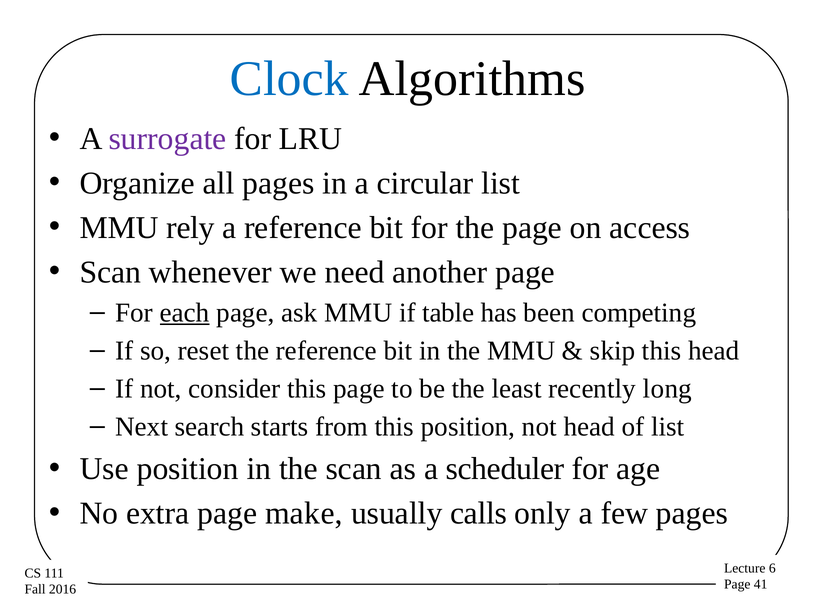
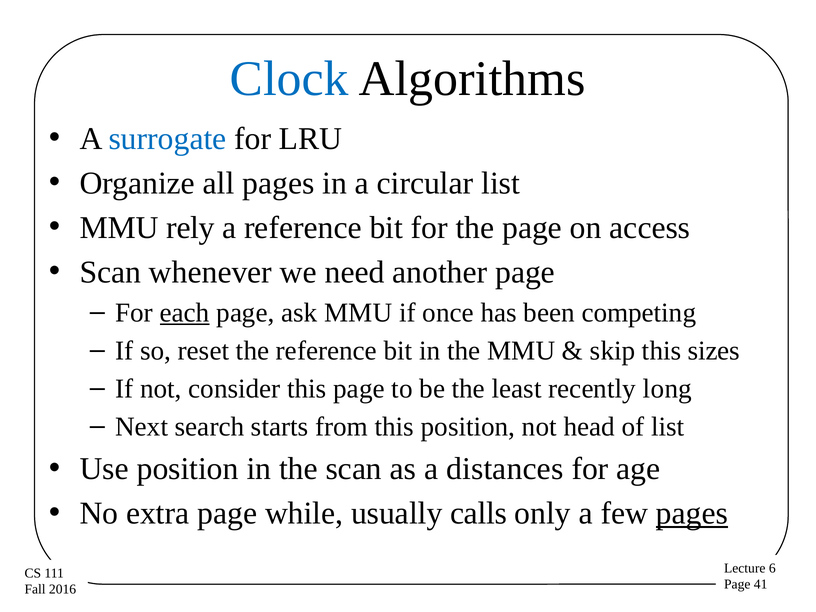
surrogate colour: purple -> blue (167, 139)
table: table -> once (448, 313)
this head: head -> sizes (714, 351)
scheduler: scheduler -> distances (505, 469)
make: make -> while (304, 513)
pages underline: none -> present (692, 513)
